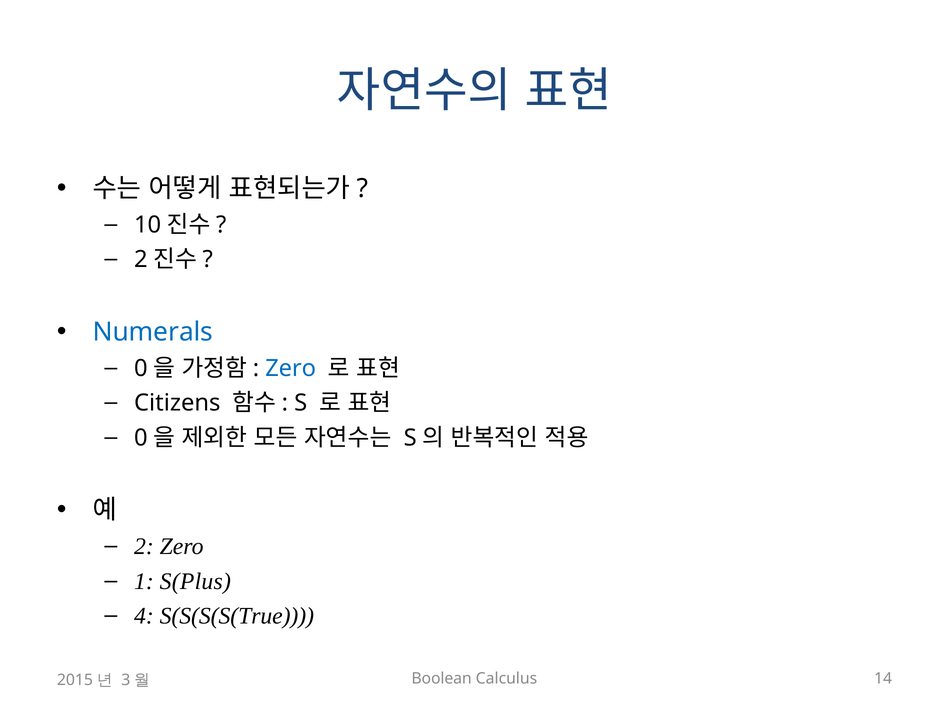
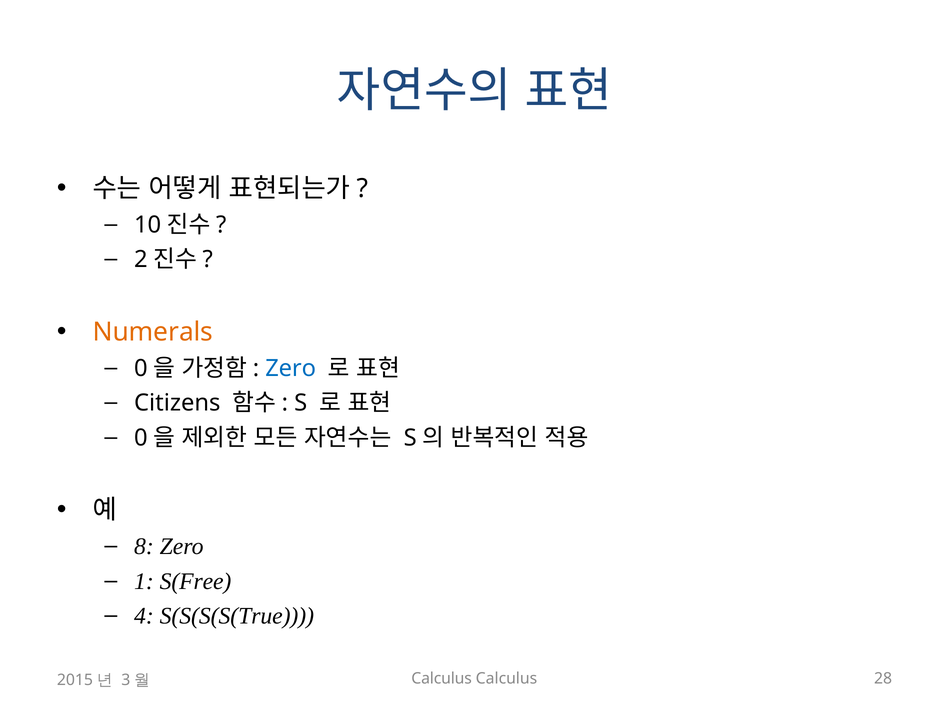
Numerals colour: blue -> orange (153, 332)
2: 2 -> 8 (144, 546)
S(Plus: S(Plus -> S(Free (196, 581)
Boolean: Boolean -> Calculus (442, 678)
14: 14 -> 28 (883, 678)
